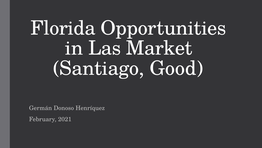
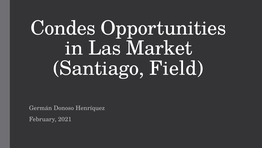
Florida: Florida -> Condes (63, 28)
Good: Good -> Field (176, 68)
